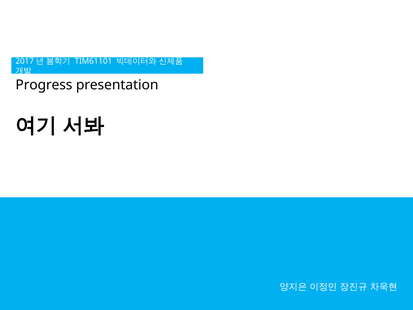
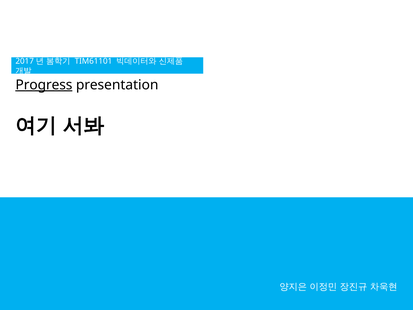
Progress underline: none -> present (44, 85)
